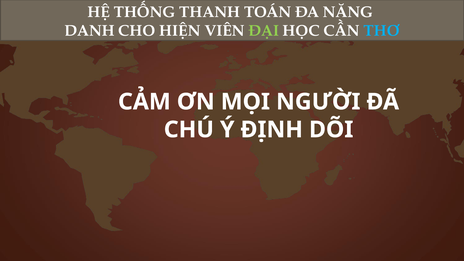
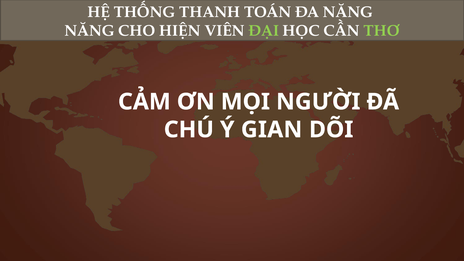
DANH: DANH -> NĂNG (90, 31)
THƠ colour: light blue -> light green (382, 31)
ĐỊNH: ĐỊNH -> GIAN (272, 130)
